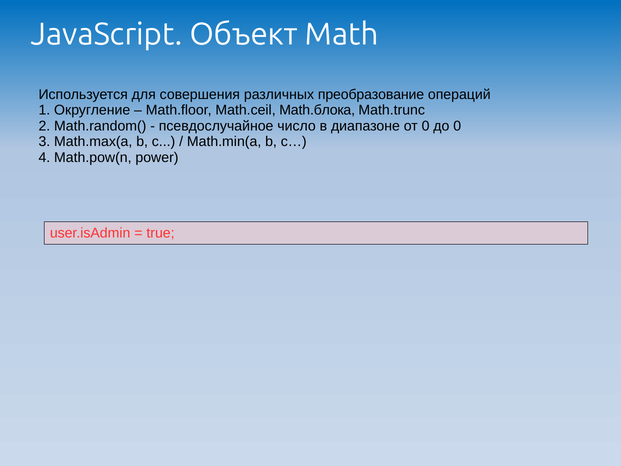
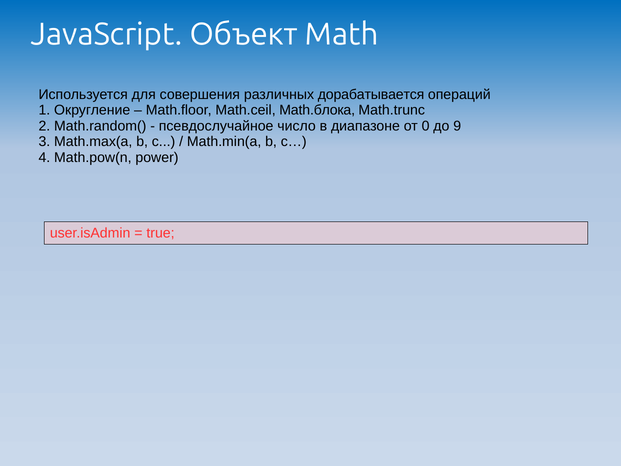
преобразование: преобразование -> дорабатывается (371, 95)
до 0: 0 -> 9 (457, 126)
